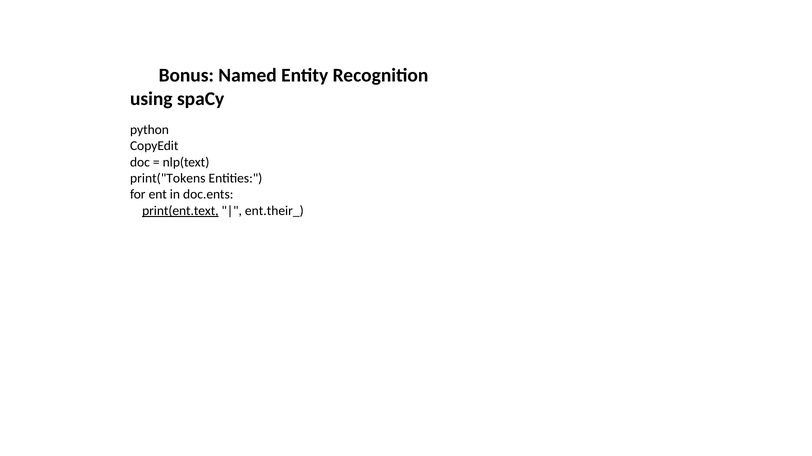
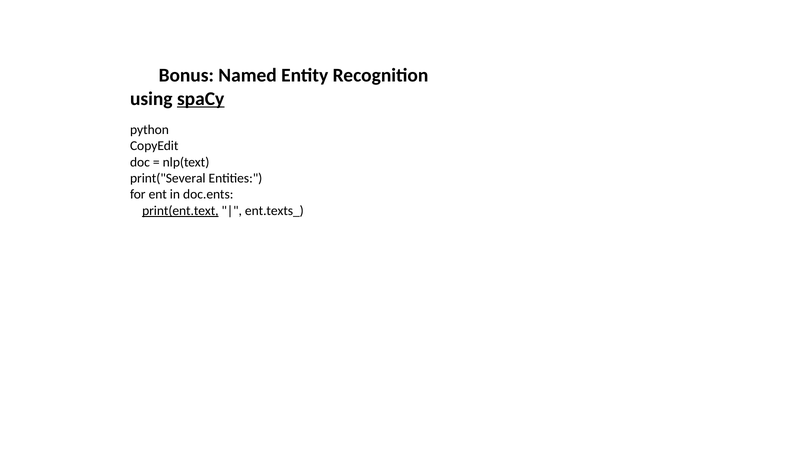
spaCy underline: none -> present (201, 99)
print("Tokens: print("Tokens -> print("Several (168, 179)
ent.their_: ent.their_ -> ent.texts_ (274, 211)
